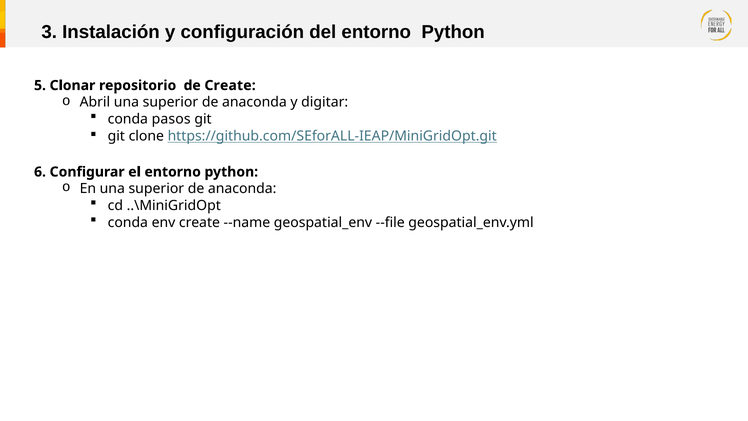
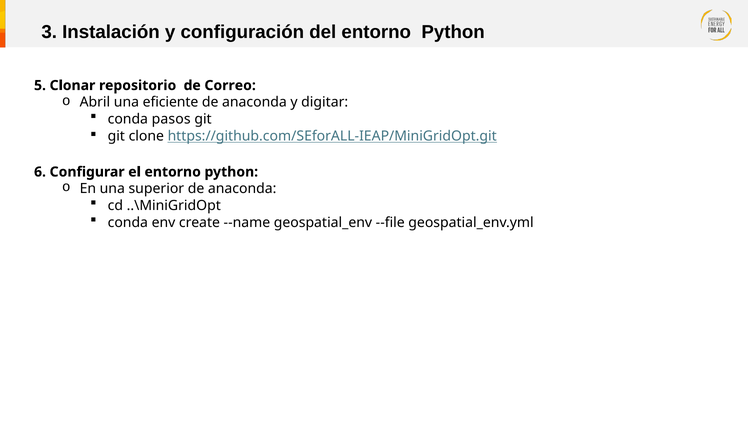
de Create: Create -> Correo (230, 85)
Abril una superior: superior -> eficiente (171, 102)
